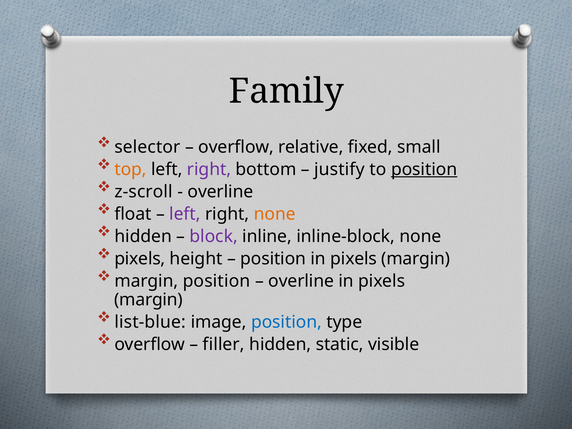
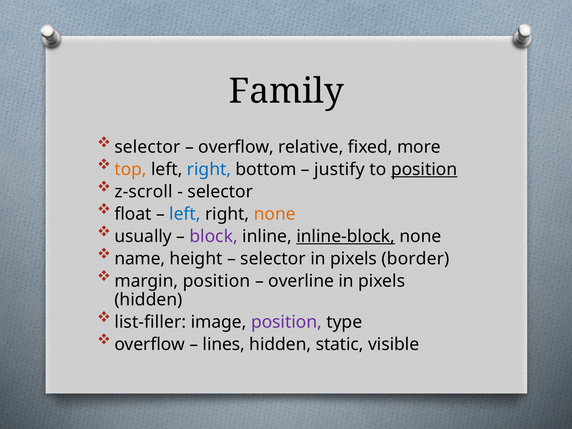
small: small -> more (419, 147)
right colour: purple -> blue (209, 169)
overline: overline -> selector (220, 192)
left colour: purple -> blue (185, 214)
hidden: hidden -> usually (143, 236)
inline-block underline: none -> present (346, 236)
pixels: pixels -> name (140, 259)
position: position -> selector (273, 259)
margin: margin -> border (415, 259)
margin: margin -> hidden (148, 300)
list-blue: list-blue -> list-filler (150, 322)
position colour: blue -> purple (286, 322)
filler: filler -> lines (224, 344)
